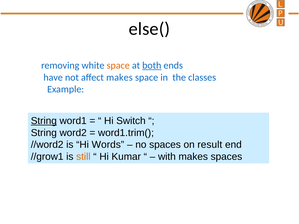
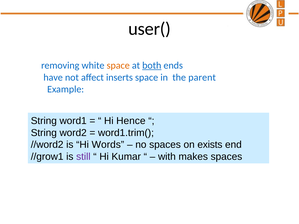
else(: else( -> user( (150, 29)
affect makes: makes -> inserts (119, 77)
classes: classes -> parent (202, 77)
String underline: present -> none (44, 121)
Switch: Switch -> Hence (131, 121)
result: result -> exists (210, 145)
still colour: orange -> purple (83, 157)
